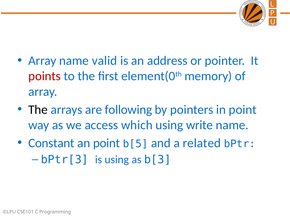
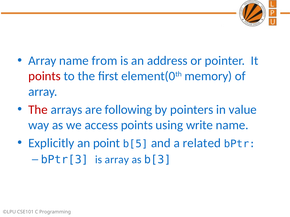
valid: valid -> from (105, 61)
The colour: black -> red (38, 110)
in point: point -> value (243, 110)
access which: which -> points (137, 125)
Constant: Constant -> Explicitly (51, 143)
is using: using -> array (117, 160)
